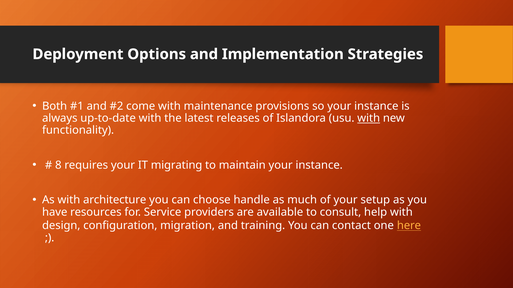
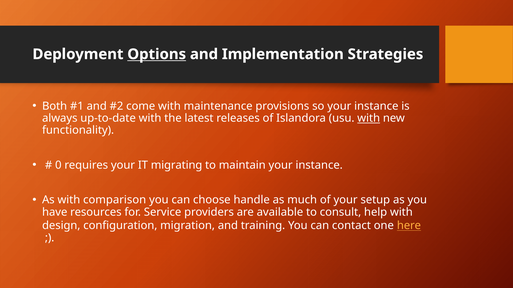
Options underline: none -> present (157, 54)
8: 8 -> 0 (58, 165)
architecture: architecture -> comparison (115, 200)
